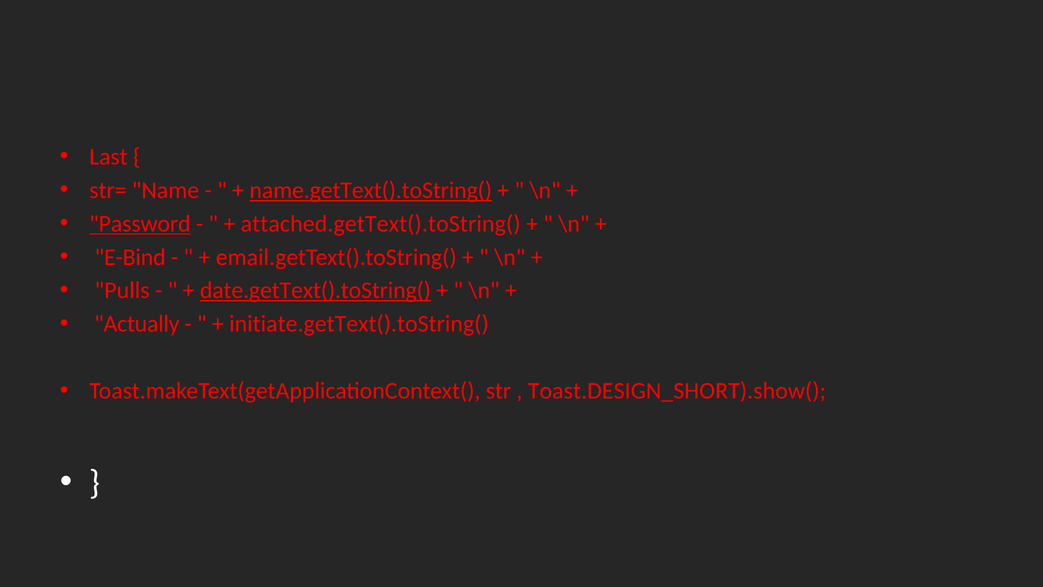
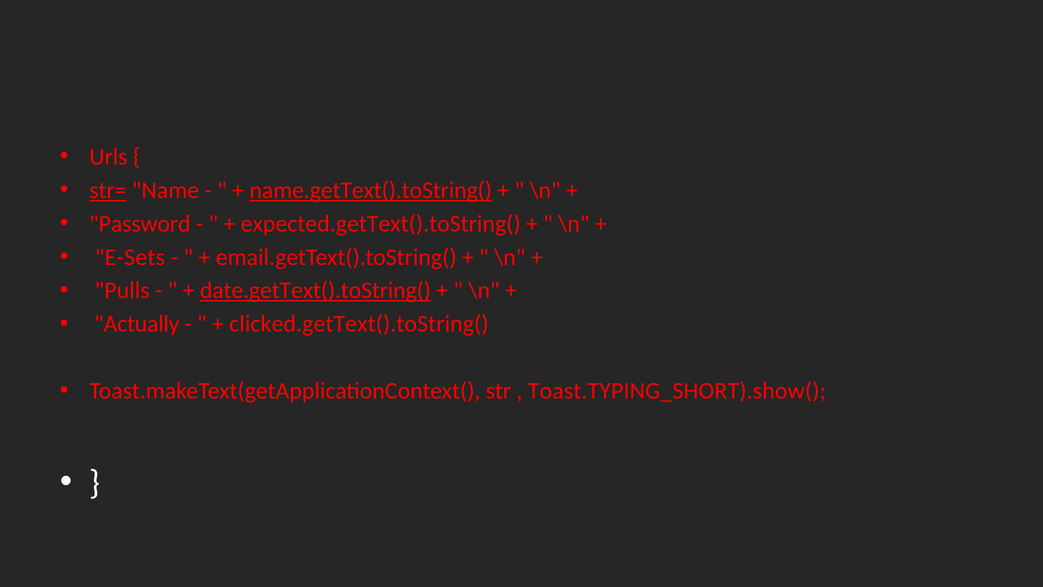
Last: Last -> Urls (108, 157)
str= underline: none -> present (108, 190)
Password underline: present -> none (140, 224)
attached.getText().toString(: attached.getText().toString( -> expected.getText().toString( (381, 224)
E-Bind: E-Bind -> E-Sets (130, 257)
initiate.getText().toString(: initiate.getText().toString( -> clicked.getText().toString( (359, 324)
Toast.DESIGN_SHORT).show(: Toast.DESIGN_SHORT).show( -> Toast.TYPING_SHORT).show( (677, 391)
